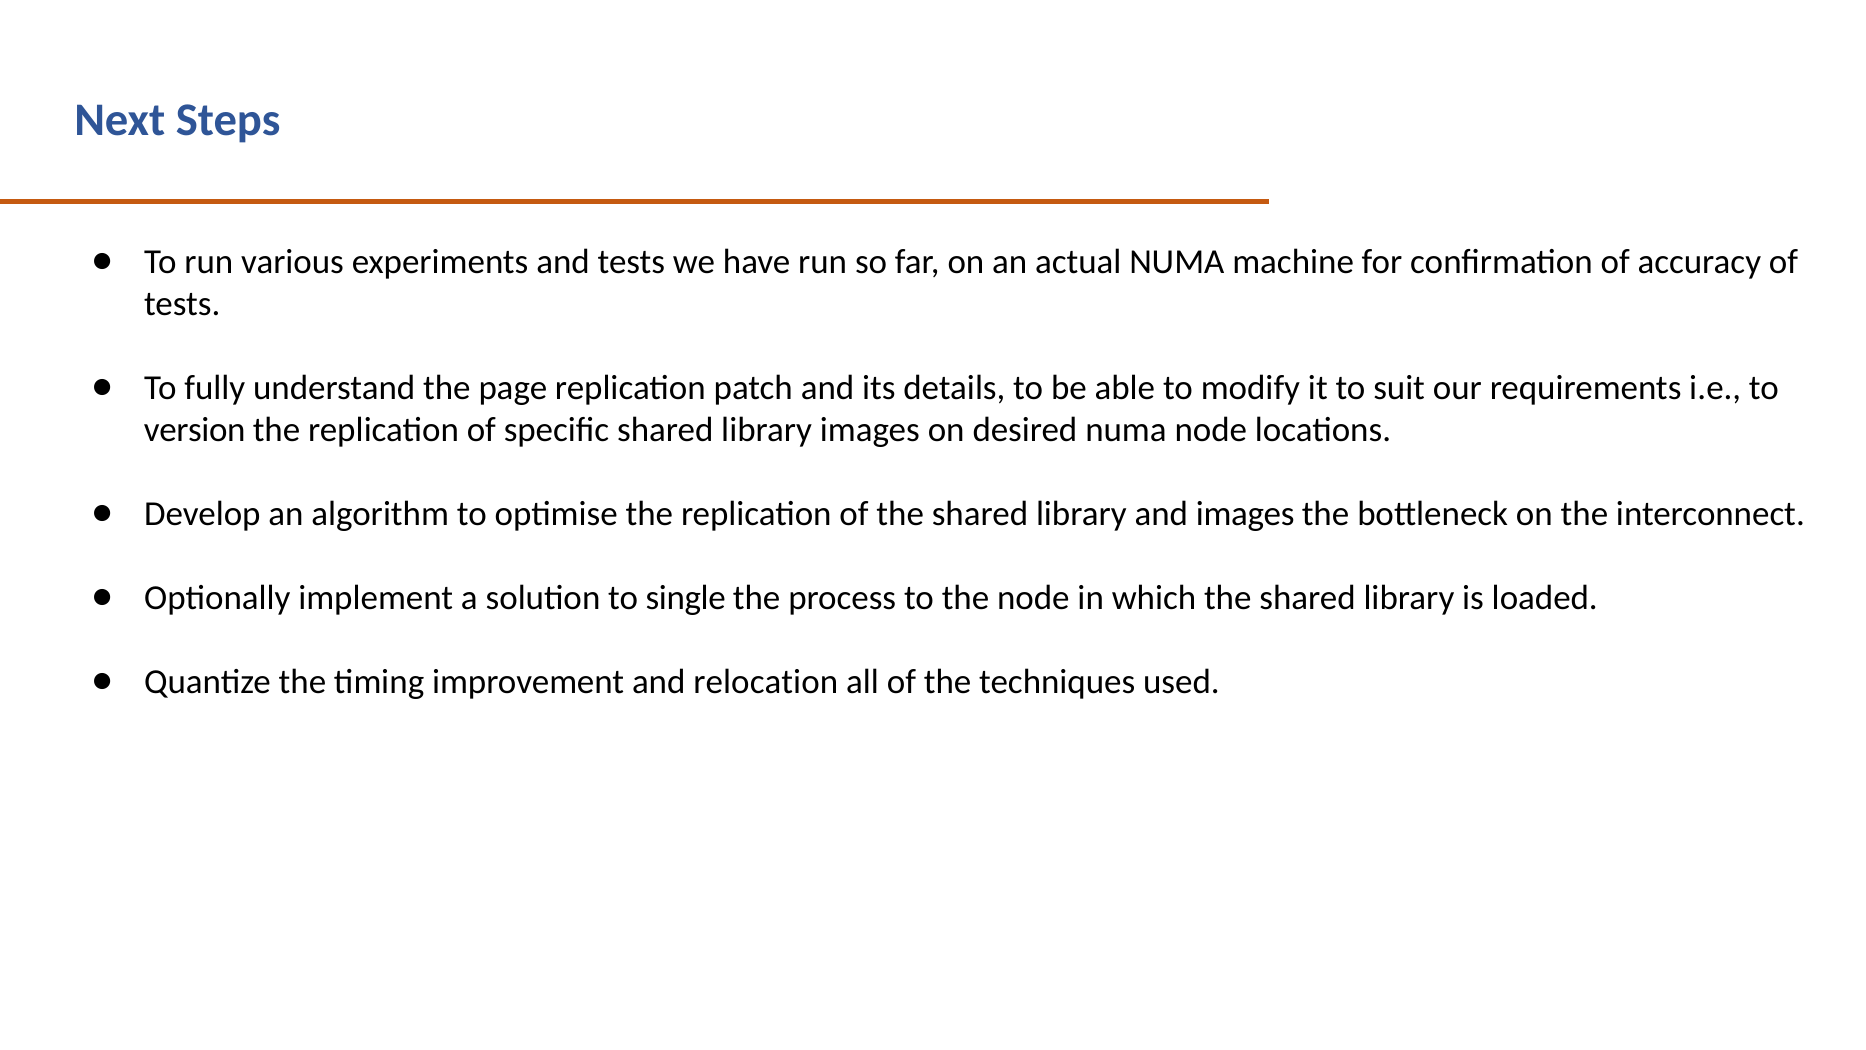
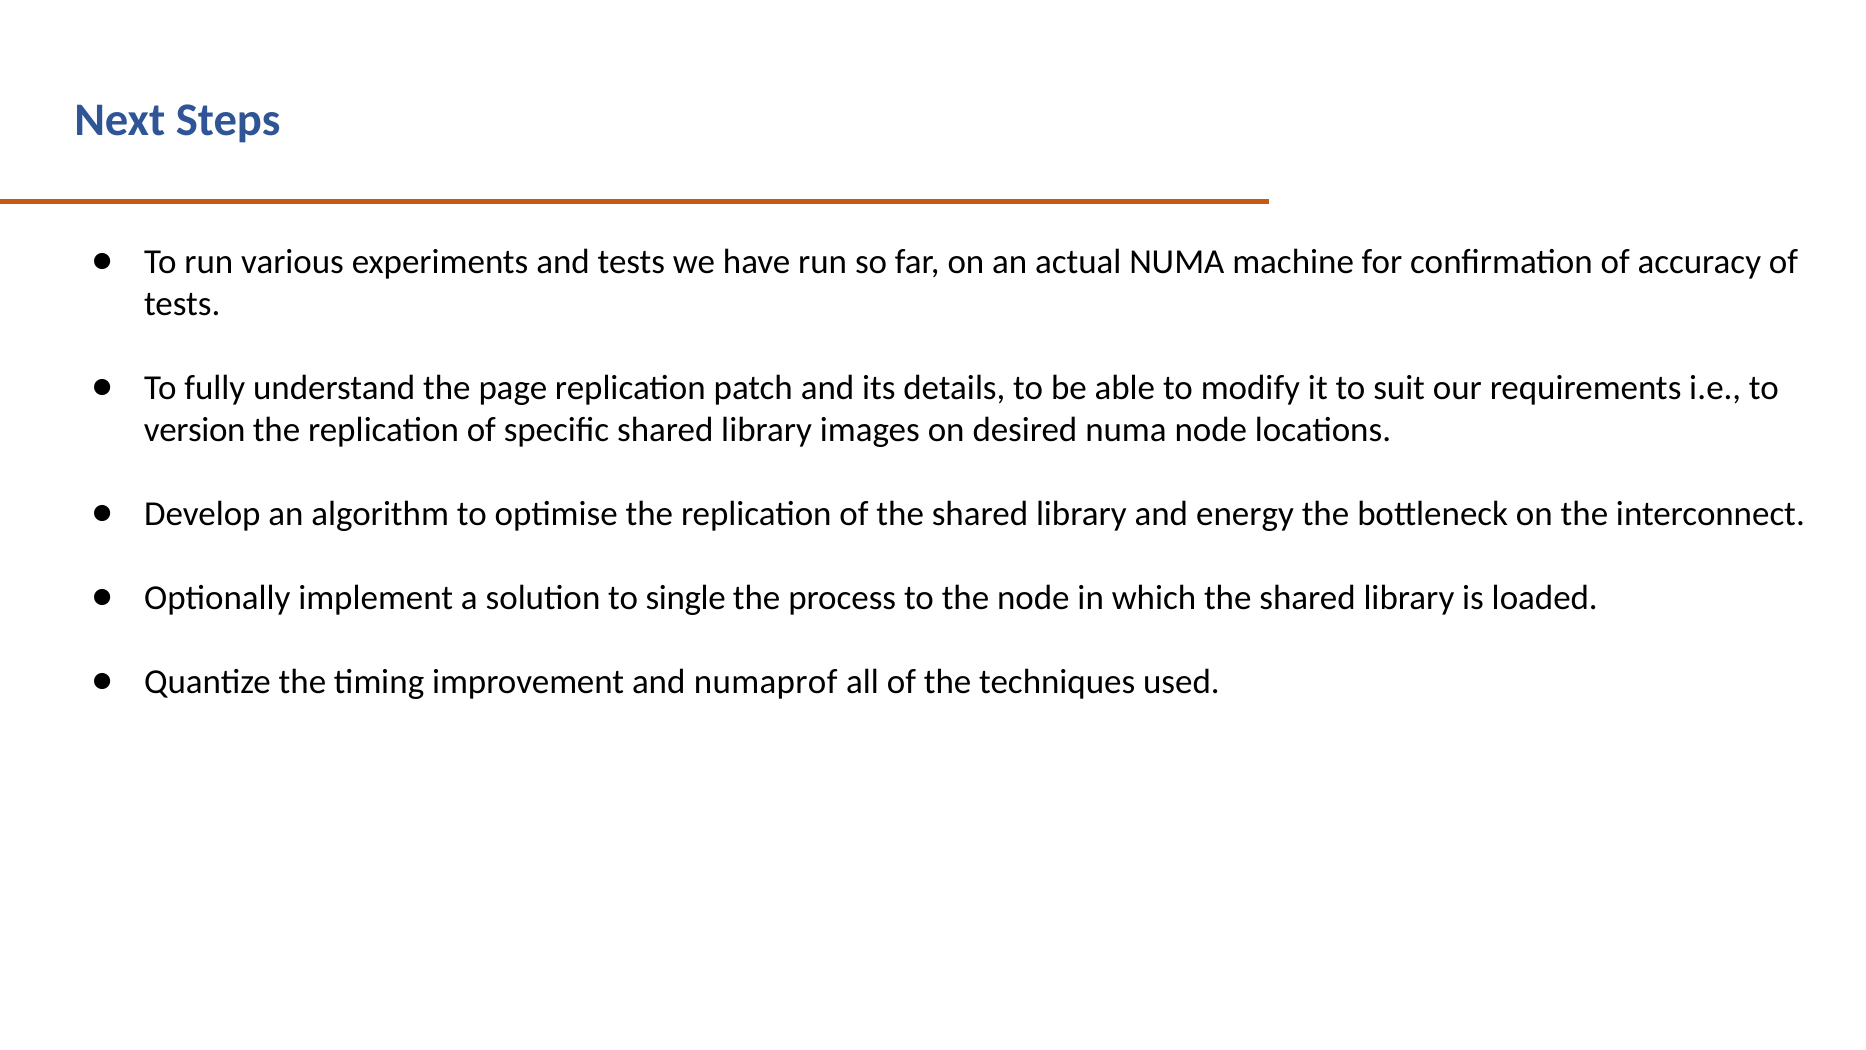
and images: images -> energy (1245, 514)
relocation: relocation -> numaprof (766, 682)
